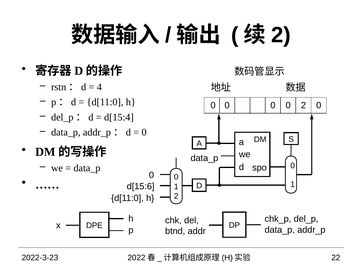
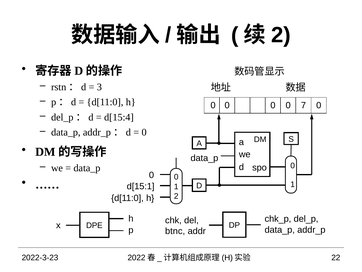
4: 4 -> 3 (99, 87)
0 2: 2 -> 7 (303, 105)
d[15:6: d[15:6 -> d[15:1 (141, 186)
btnd: btnd -> btnc (175, 231)
